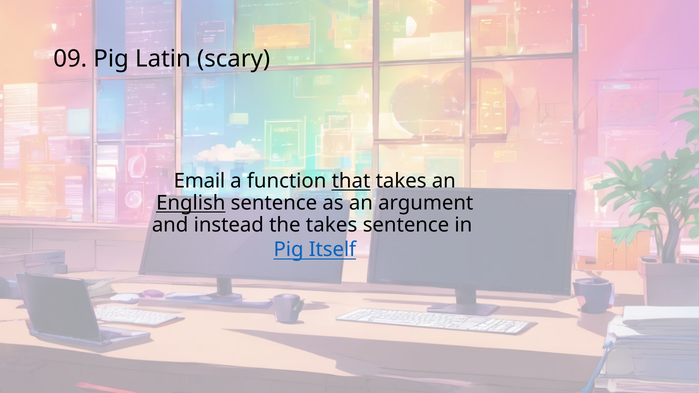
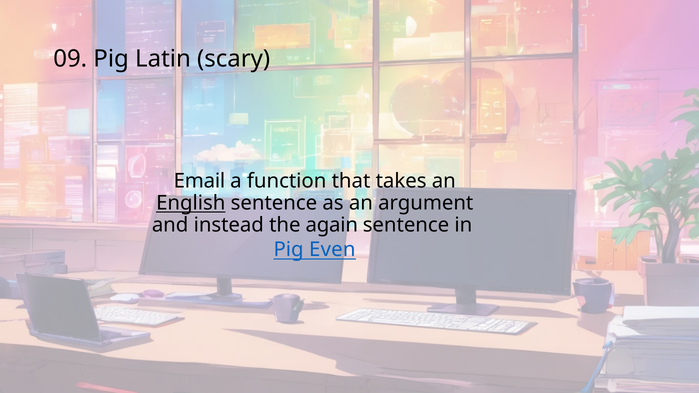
that underline: present -> none (351, 181)
the takes: takes -> again (332, 225)
Itself: Itself -> Even (332, 250)
